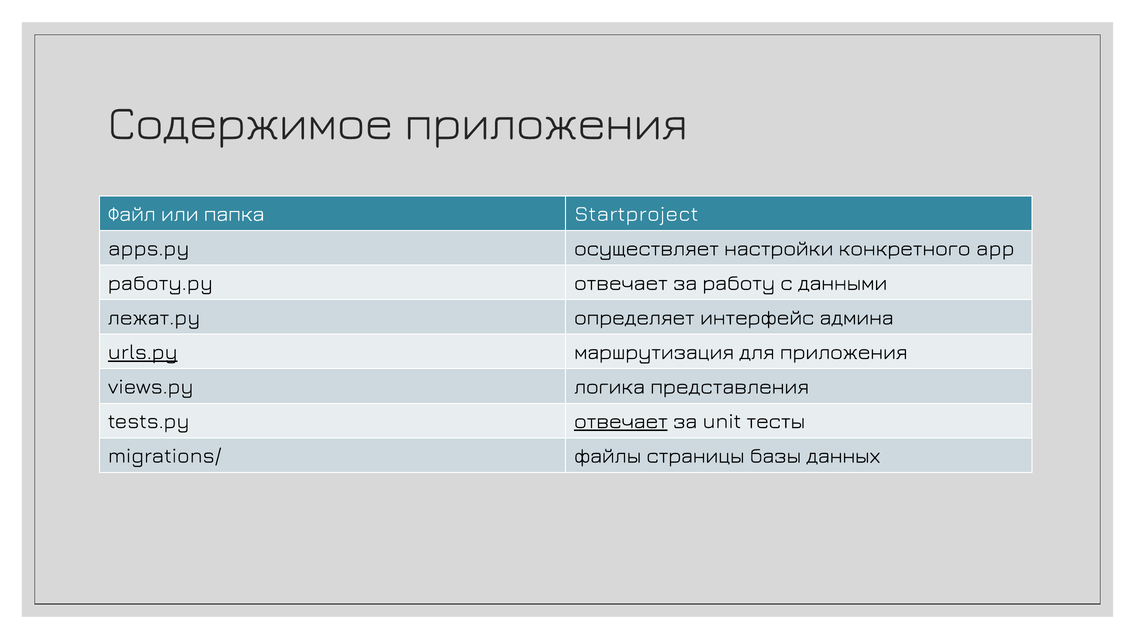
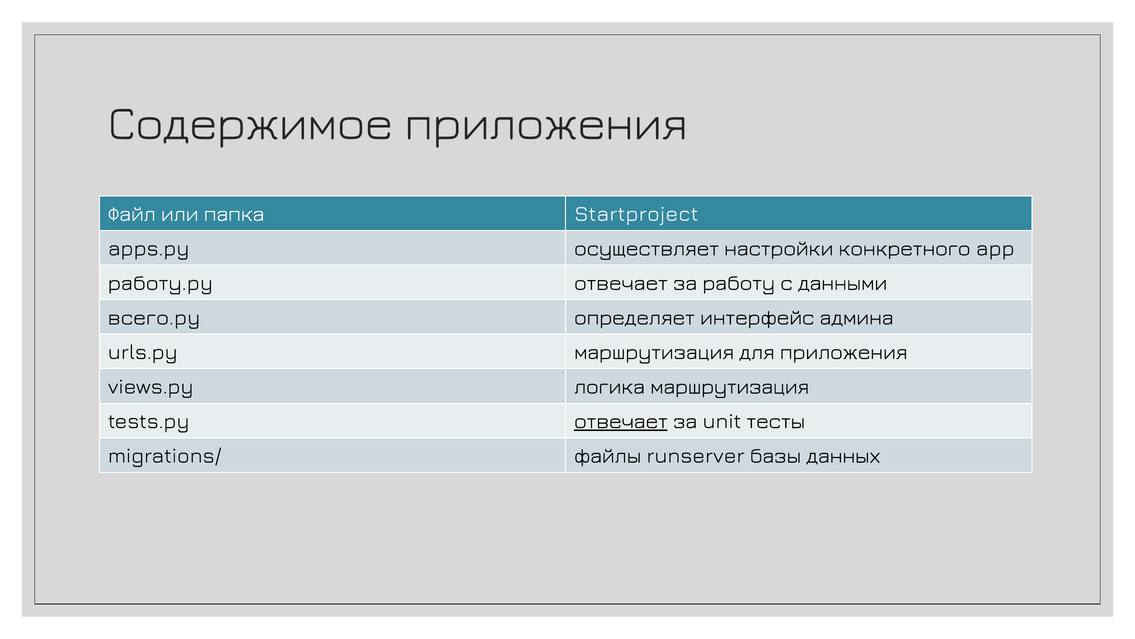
лежат.py: лежат.py -> всего.py (154, 317)
urls.py underline: present -> none (143, 352)
логика представления: представления -> маршрутизация (730, 386)
страницы: страницы -> runserver (695, 455)
